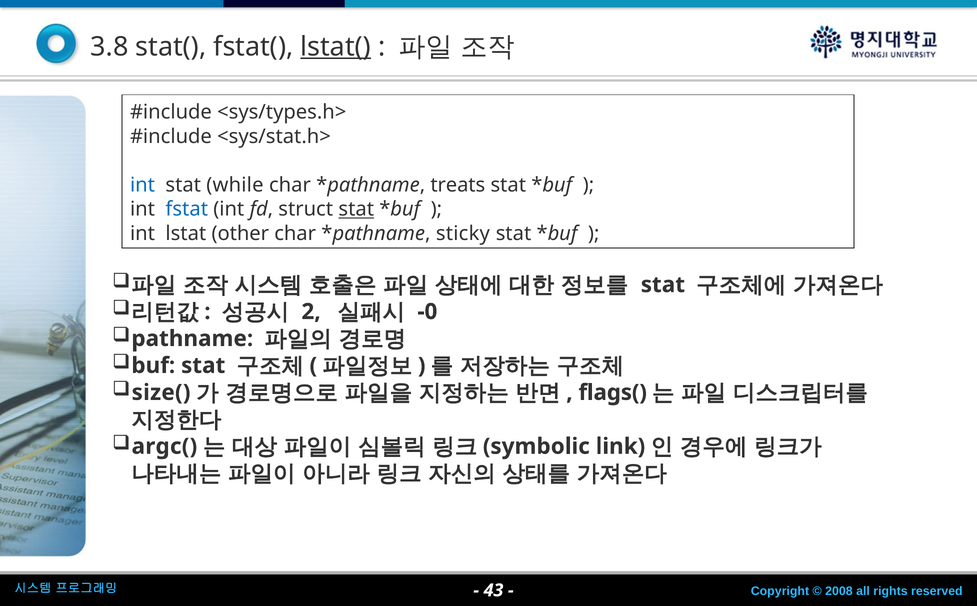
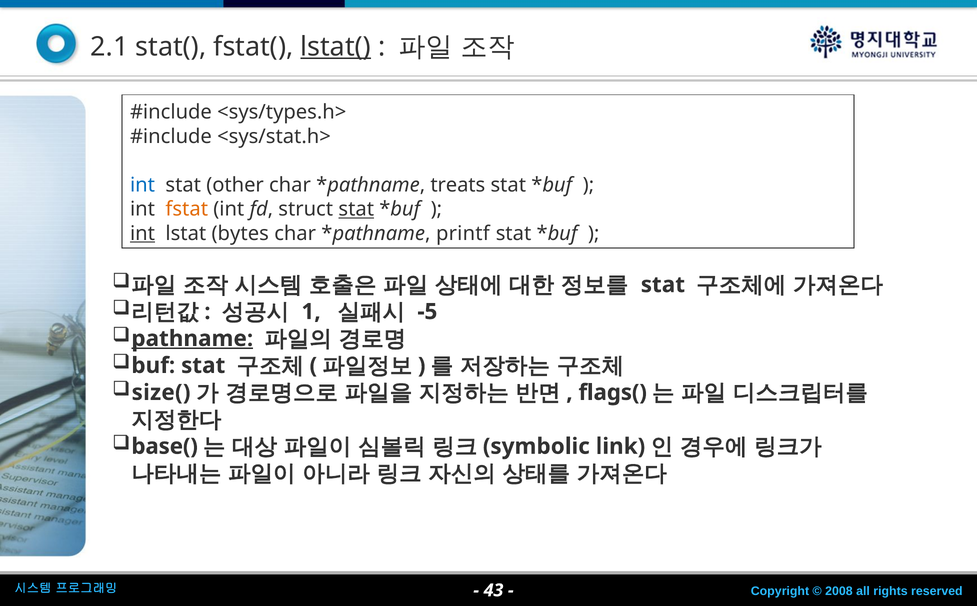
3.8: 3.8 -> 2.1 (109, 47)
while: while -> other (235, 185)
fstat colour: blue -> orange (187, 209)
int underline: none -> present (143, 234)
other: other -> bytes (240, 234)
sticky: sticky -> printf (463, 234)
2: 2 -> 1 (311, 312)
-0: -0 -> -5 (427, 312)
pathname underline: none -> present (192, 339)
argc(: argc( -> base( (165, 447)
